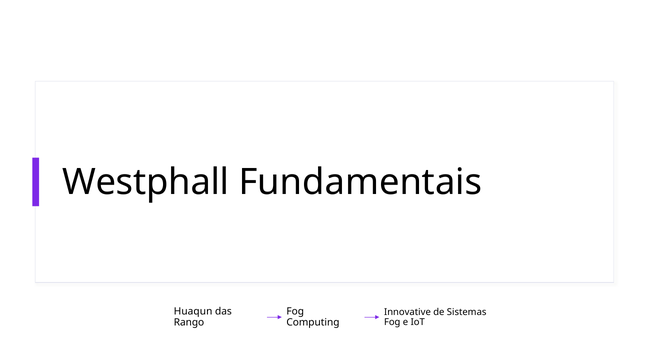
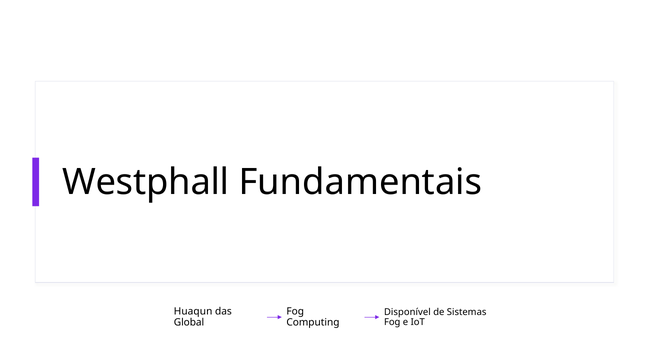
Innovative: Innovative -> Disponível (407, 311)
Rango: Rango -> Global (189, 322)
